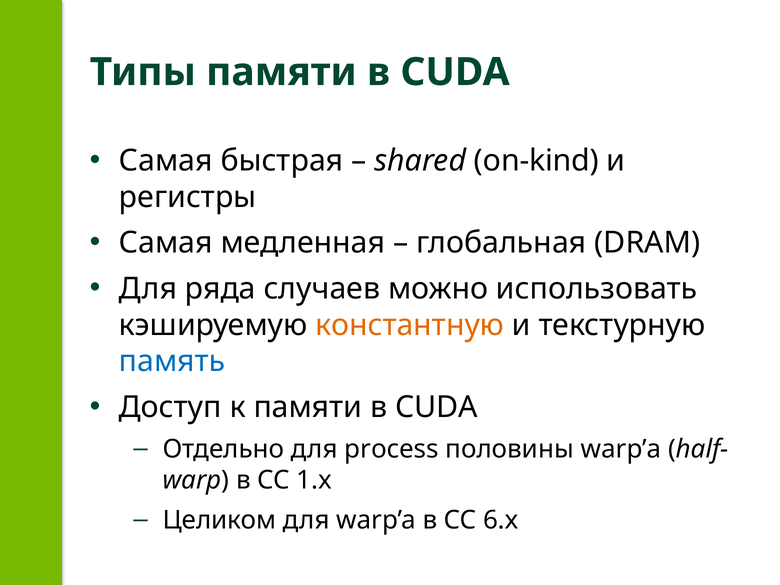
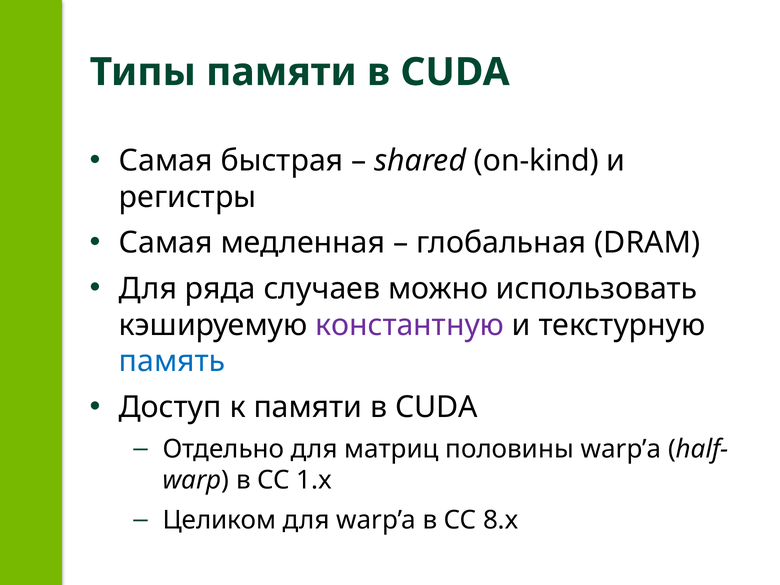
константную colour: orange -> purple (410, 325)
process: process -> матриц (392, 449)
6.x: 6.x -> 8.x (501, 520)
